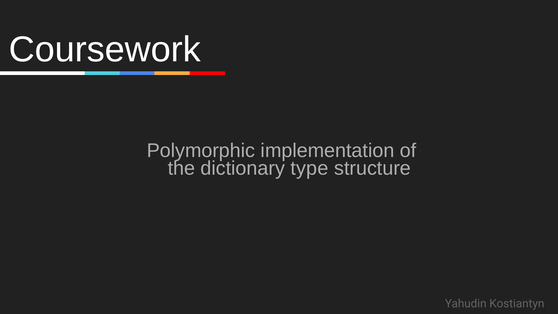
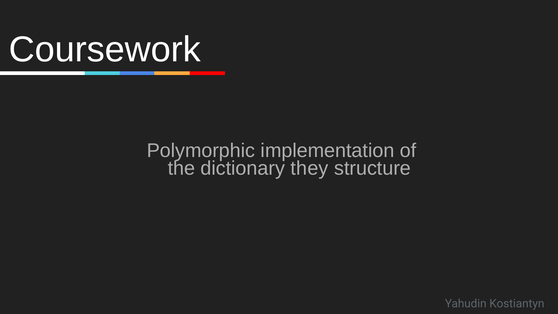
type: type -> they (309, 168)
